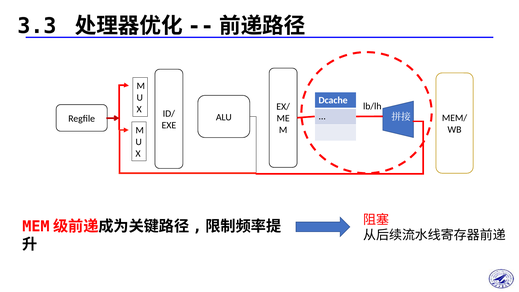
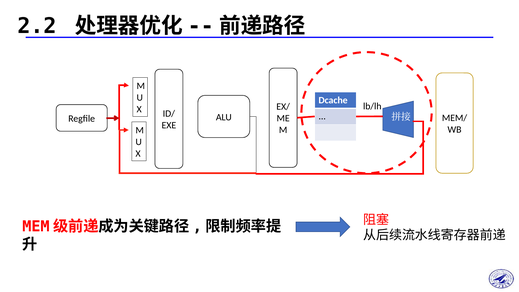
3.3: 3.3 -> 2.2 (37, 26)
